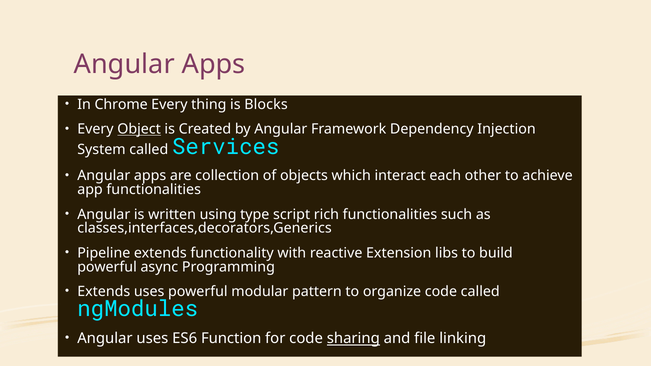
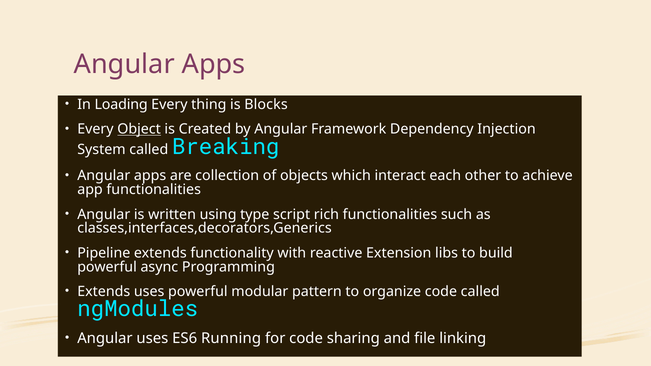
Chrome: Chrome -> Loading (121, 104)
Services: Services -> Breaking (226, 147)
Function: Function -> Running (231, 339)
sharing underline: present -> none (353, 339)
